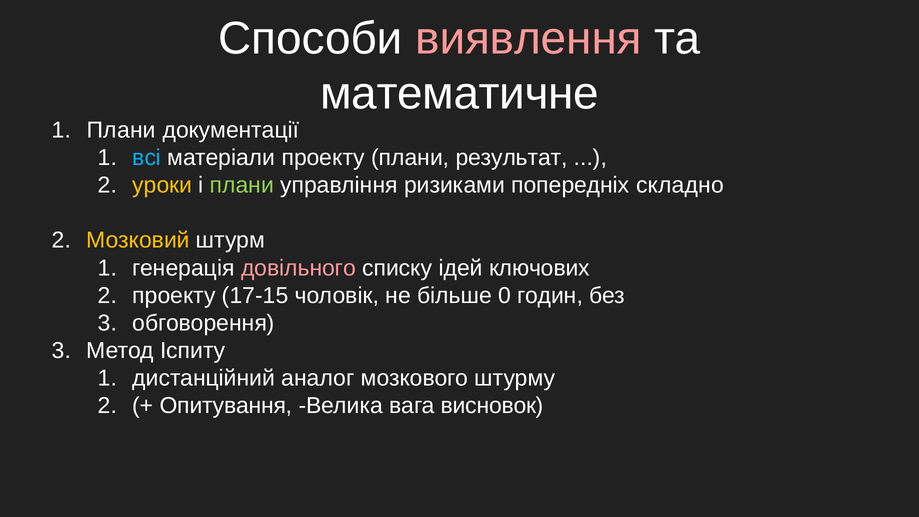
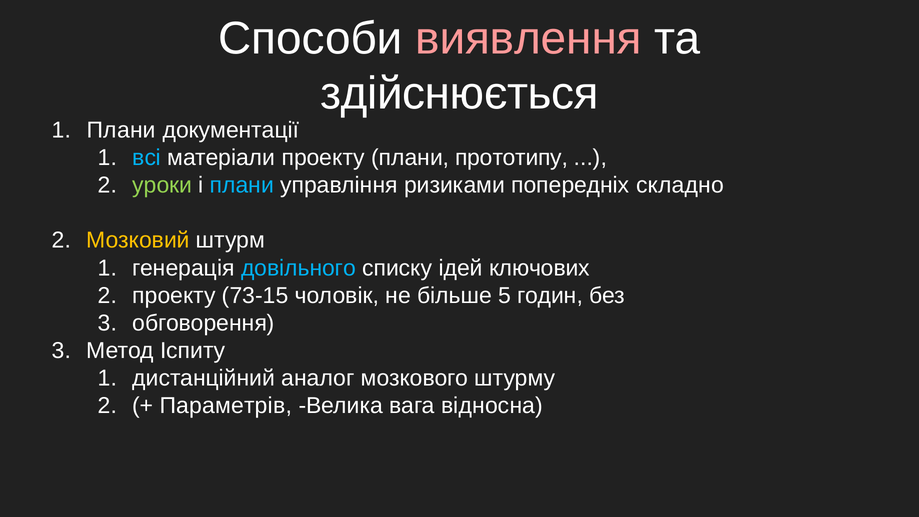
математичне: математичне -> здійснюється (460, 94)
результат: результат -> прототипу (512, 158)
уроки colour: yellow -> light green (162, 185)
плани colour: light green -> light blue (242, 185)
довільного colour: pink -> light blue (299, 268)
17-15: 17-15 -> 73-15 (255, 296)
0: 0 -> 5 (505, 296)
Опитування: Опитування -> Параметрів (226, 406)
висновок: висновок -> відносна (492, 406)
